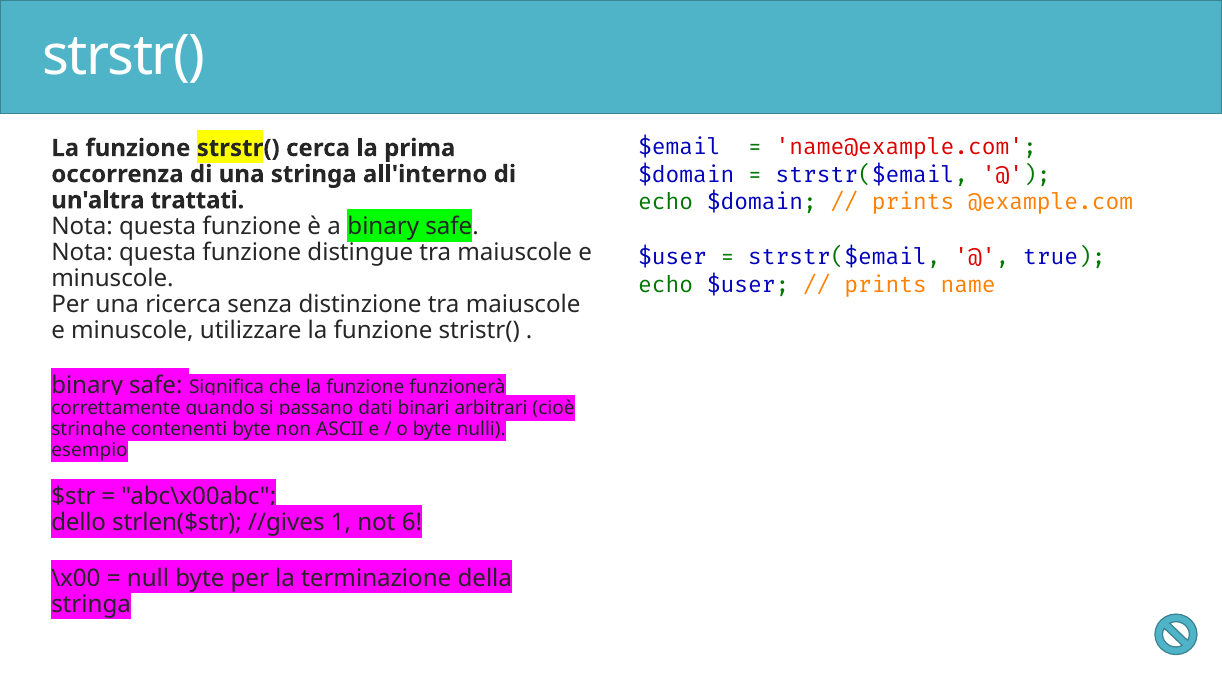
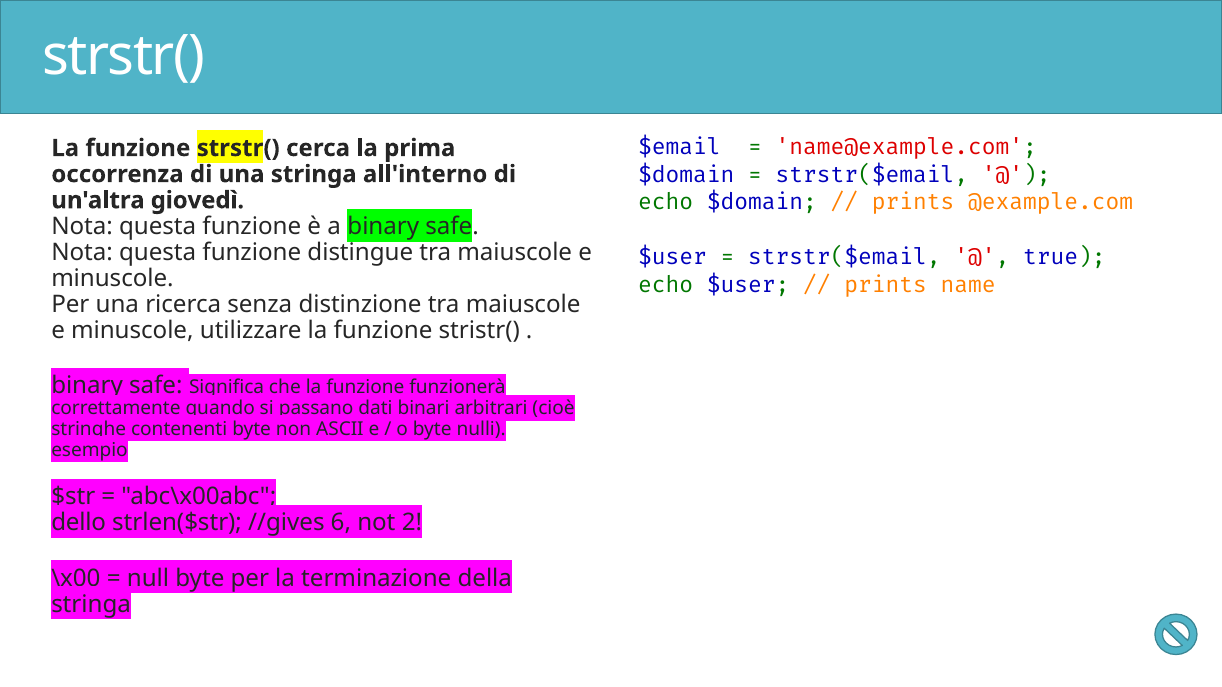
trattati: trattati -> giovedì (197, 200)
1: 1 -> 6 (341, 523)
6: 6 -> 2 (412, 523)
